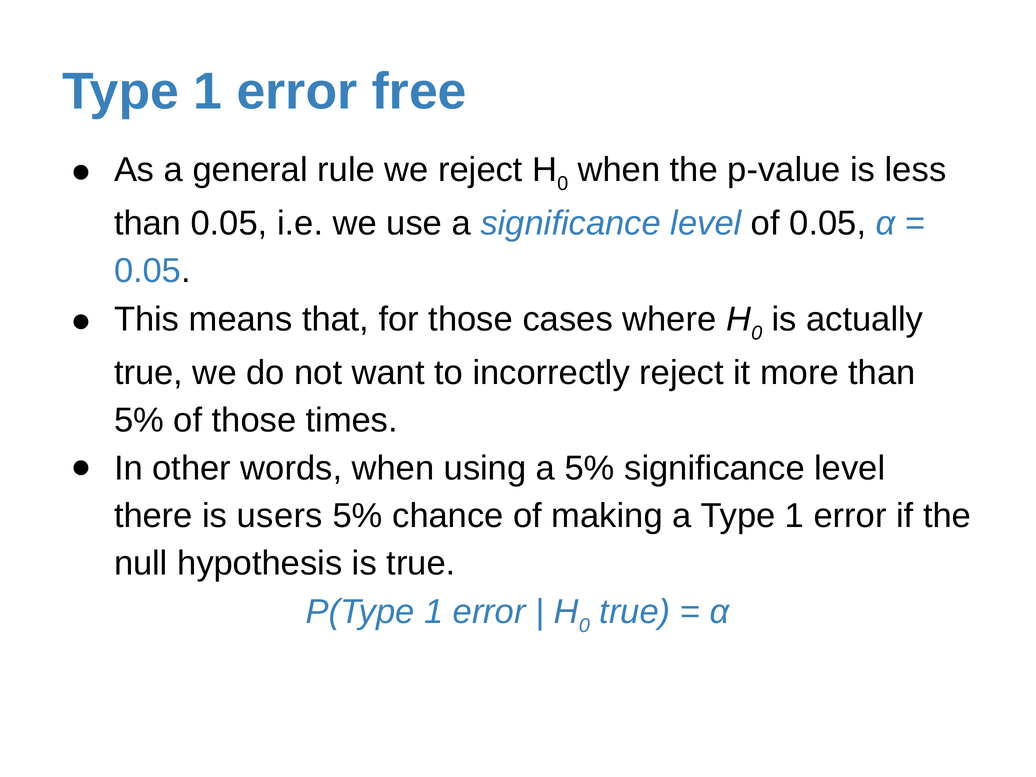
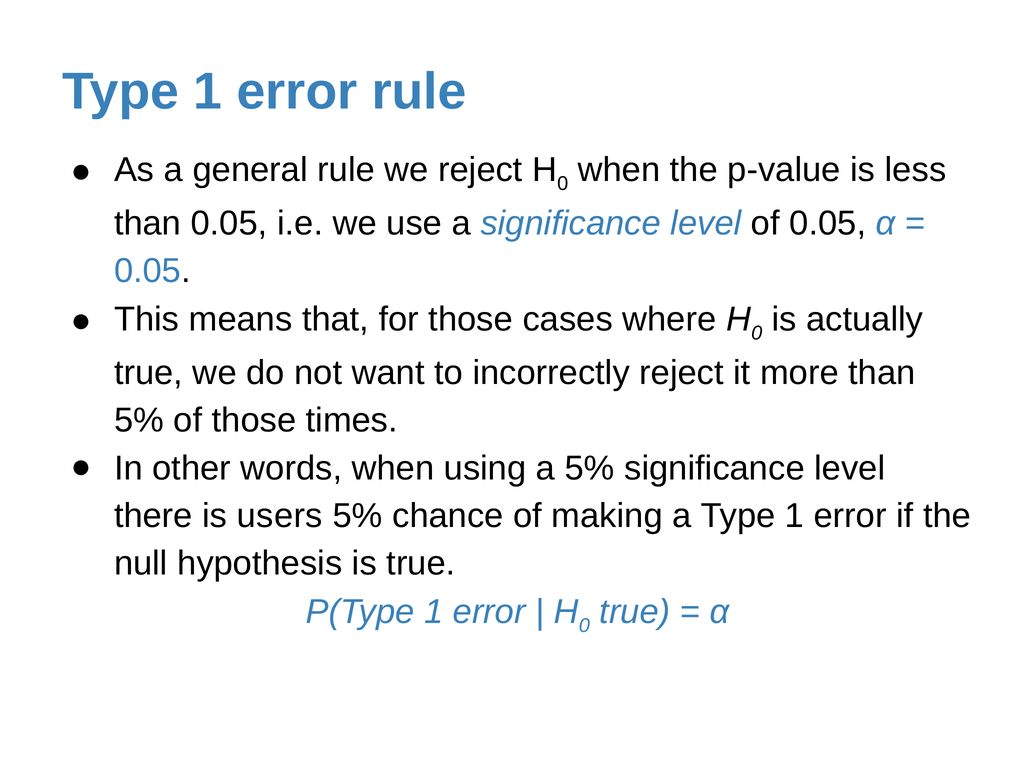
error free: free -> rule (419, 92)
